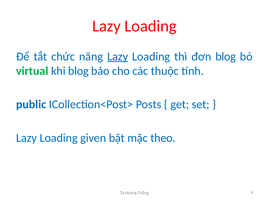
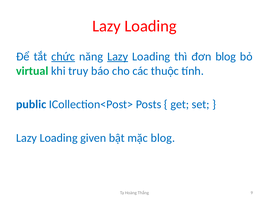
chức underline: none -> present (63, 56)
khi blog: blog -> truy (78, 71)
mặc theo: theo -> blog (163, 138)
